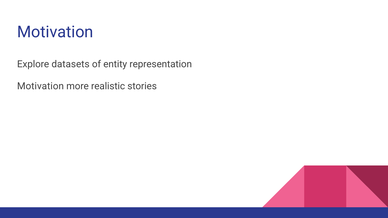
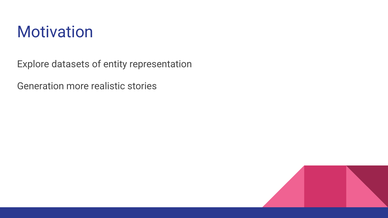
Motivation: Motivation -> Generation (41, 86)
